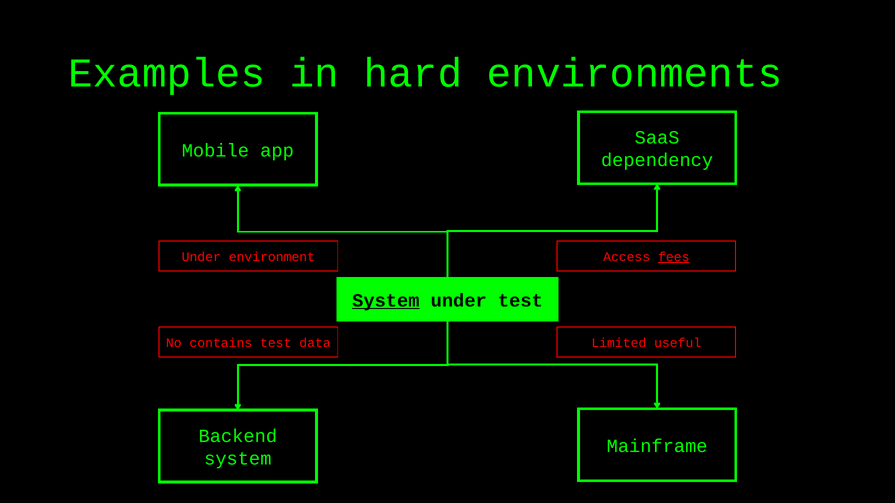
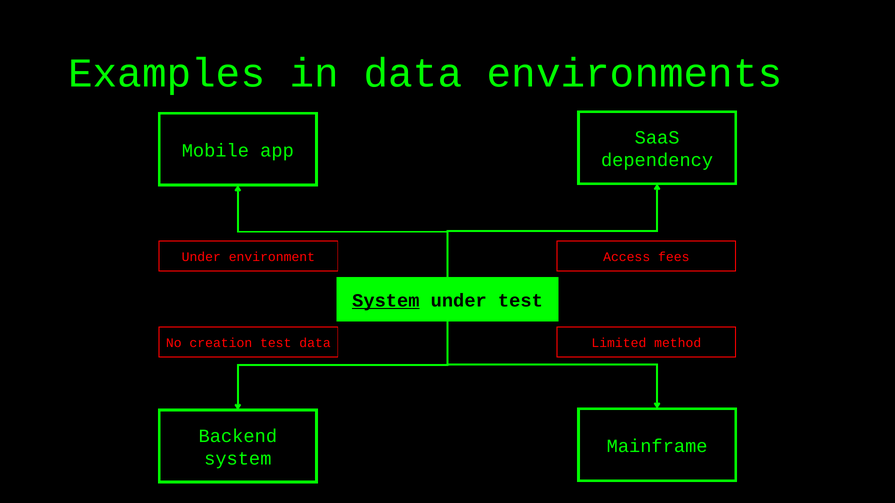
in hard: hard -> data (413, 73)
fees underline: present -> none (674, 257)
contains: contains -> creation (221, 343)
useful: useful -> method (678, 343)
